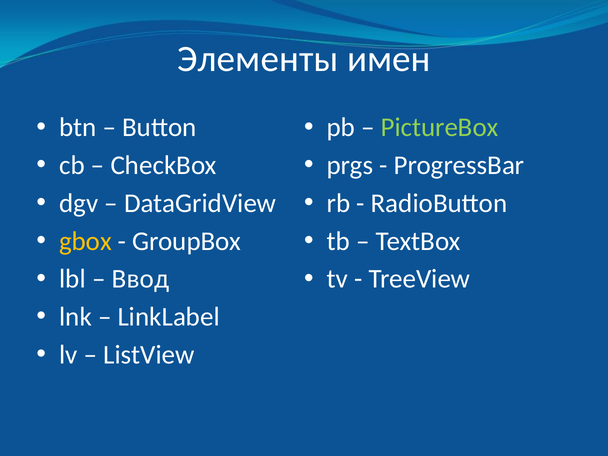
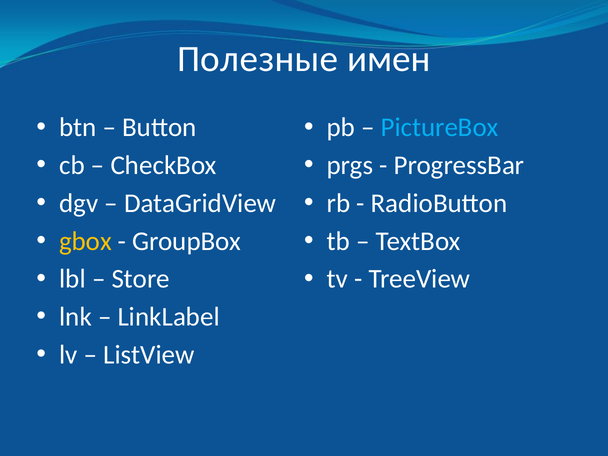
Элементы: Элементы -> Полезные (258, 59)
PictureBox colour: light green -> light blue (440, 128)
Ввод: Ввод -> Store (141, 279)
